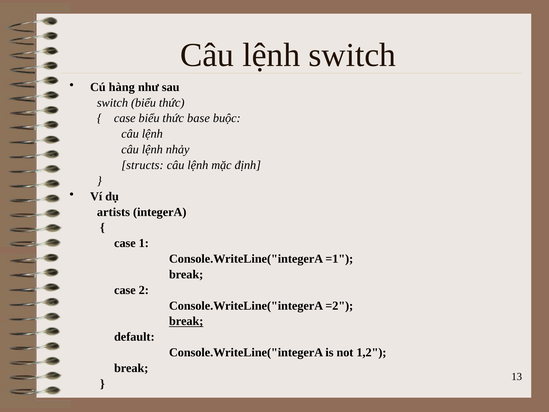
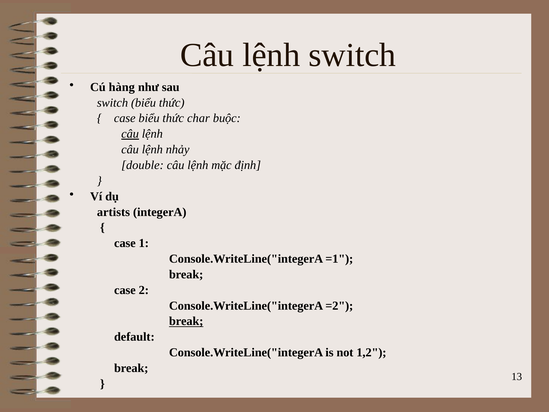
base: base -> char (198, 118)
câu underline: none -> present (130, 134)
structs: structs -> double (143, 165)
